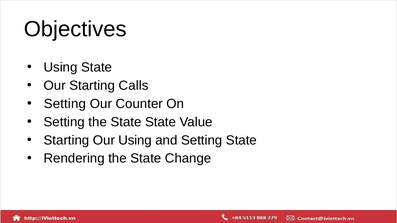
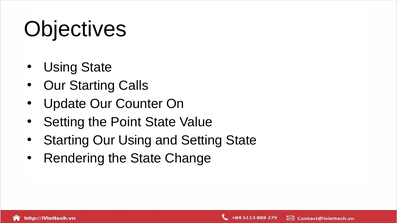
Setting: Setting -> Update (65, 104)
Setting the State: State -> Point (126, 122)
